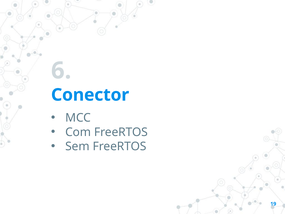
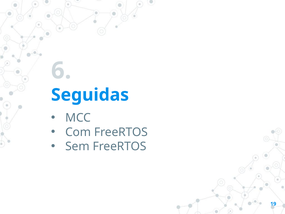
Conector: Conector -> Seguidas (90, 95)
